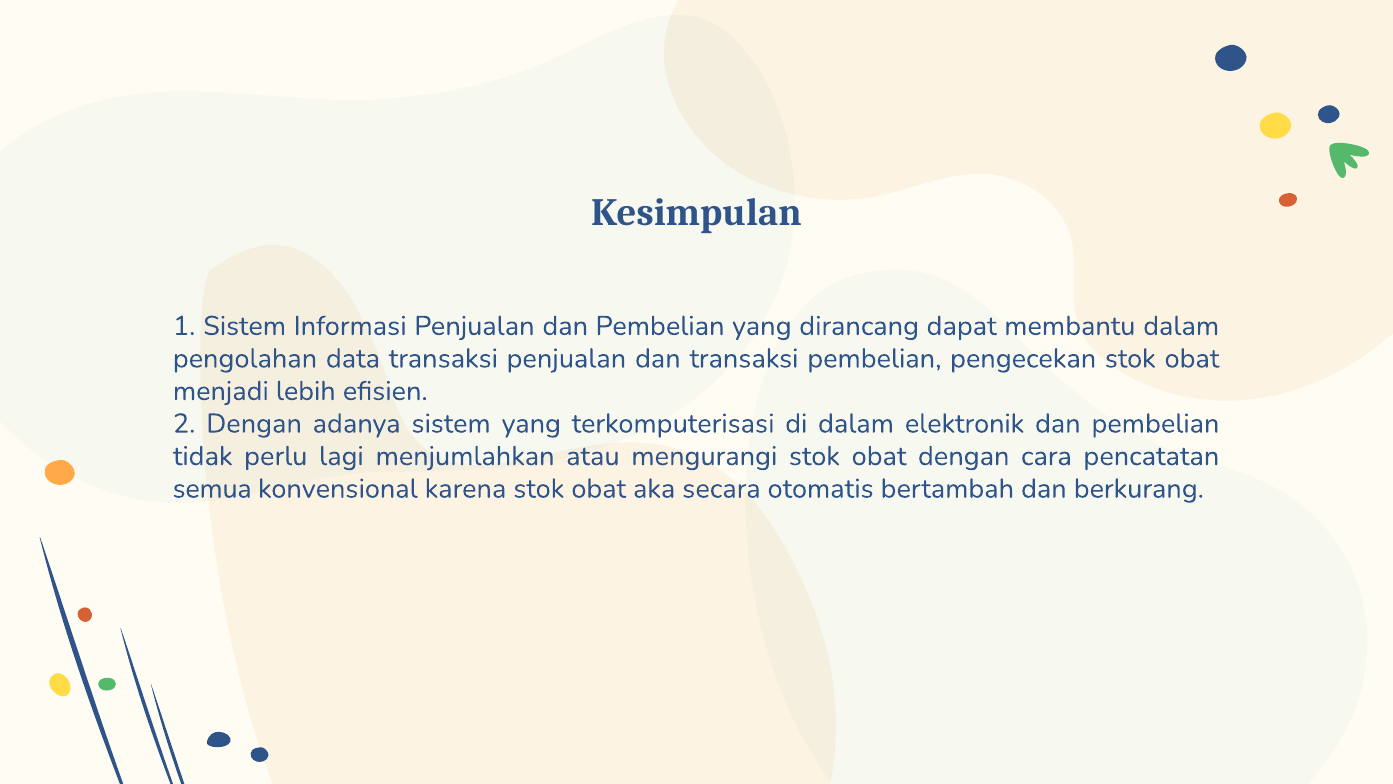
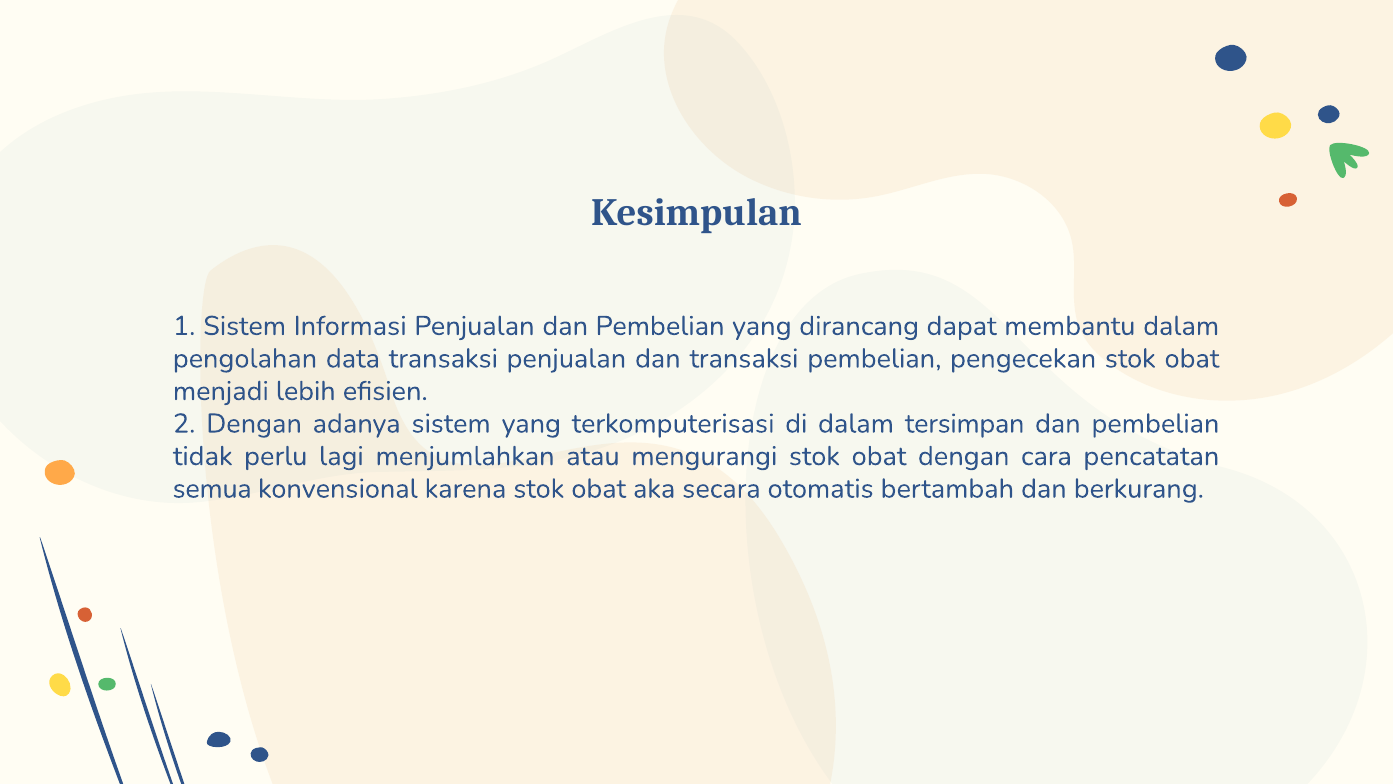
elektronik: elektronik -> tersimpan (965, 423)
